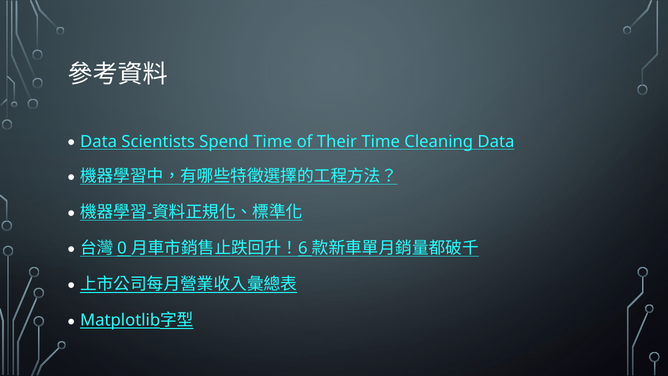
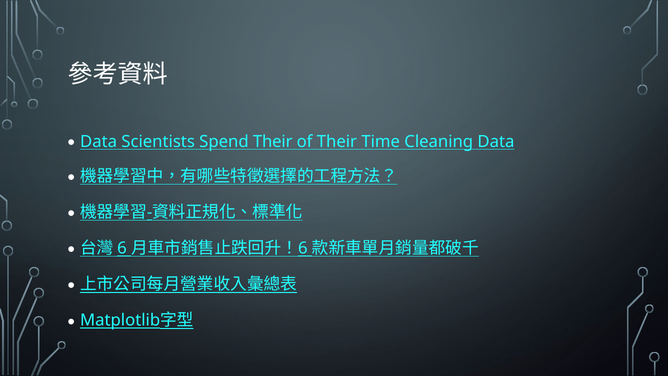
Spend Time: Time -> Their (273, 142)
0: 0 -> 6 (122, 248)
